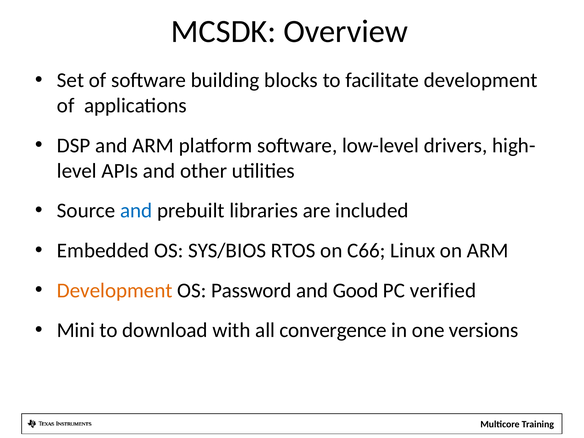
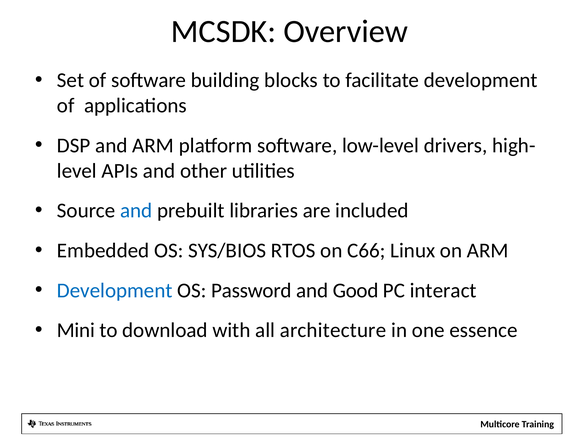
Development colour: orange -> blue (115, 290)
verified: verified -> interact (443, 290)
convergence: convergence -> architecture (333, 330)
versions: versions -> essence (483, 330)
